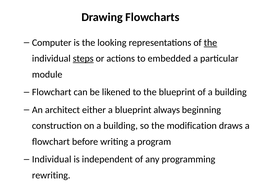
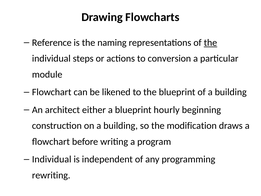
Computer: Computer -> Reference (52, 43)
looking: looking -> naming (112, 43)
steps underline: present -> none (83, 58)
embedded: embedded -> conversion (169, 58)
always: always -> hourly (167, 110)
